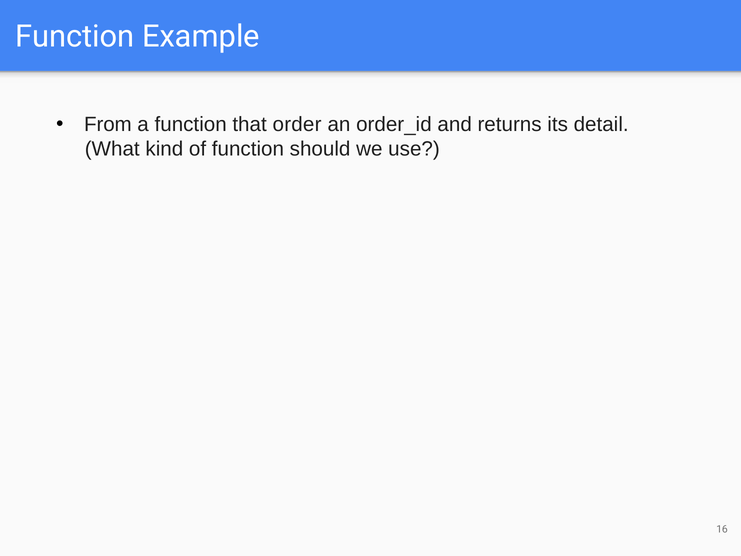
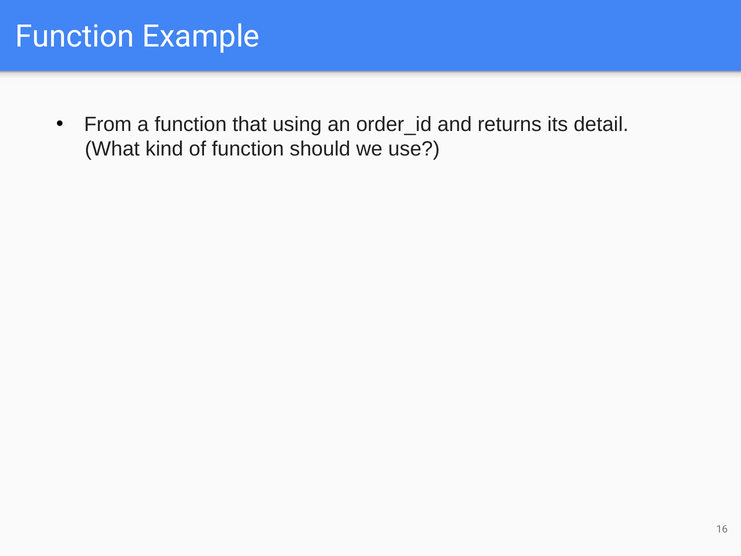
order: order -> using (297, 124)
